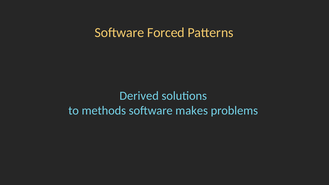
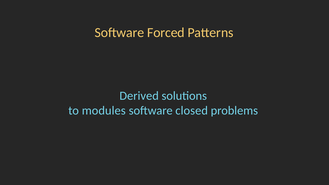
methods: methods -> modules (104, 111)
makes: makes -> closed (192, 111)
